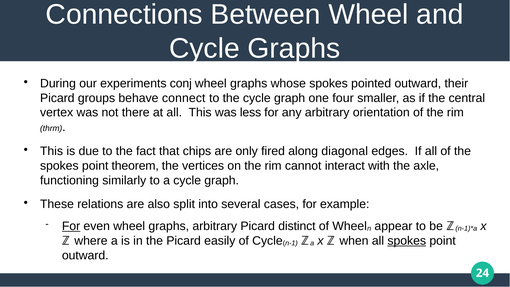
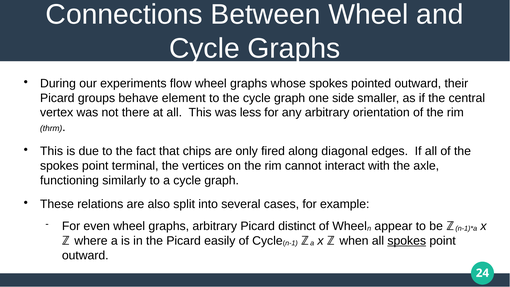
conj: conj -> flow (181, 83)
connect: connect -> element (184, 98)
four: four -> side (343, 98)
theorem: theorem -> terminal (135, 166)
For underline: present -> none (71, 226)
